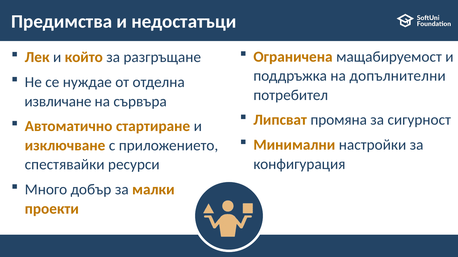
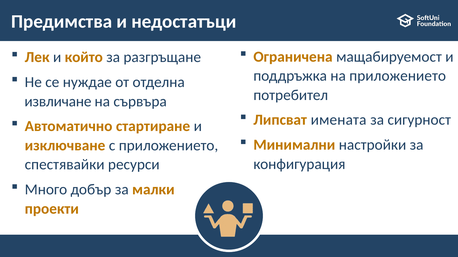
на допълнителни: допълнителни -> приложението (398, 76)
промяна: промяна -> имената (339, 120)
